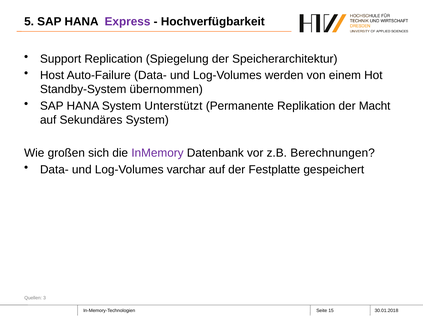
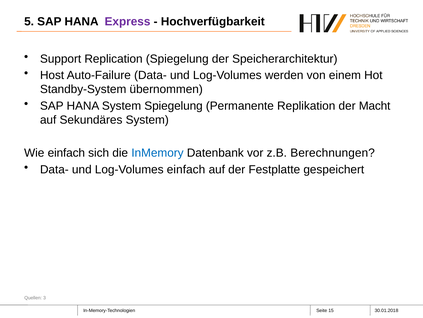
System Unterstützt: Unterstützt -> Spiegelung (174, 106)
Wie großen: großen -> einfach (66, 153)
InMemory colour: purple -> blue (157, 153)
Log-Volumes varchar: varchar -> einfach (186, 169)
